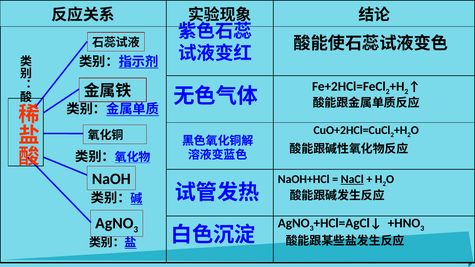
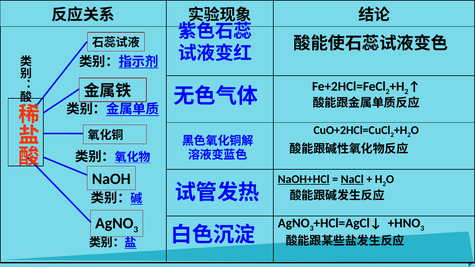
NaOH+HCl underline: none -> present (304, 179)
